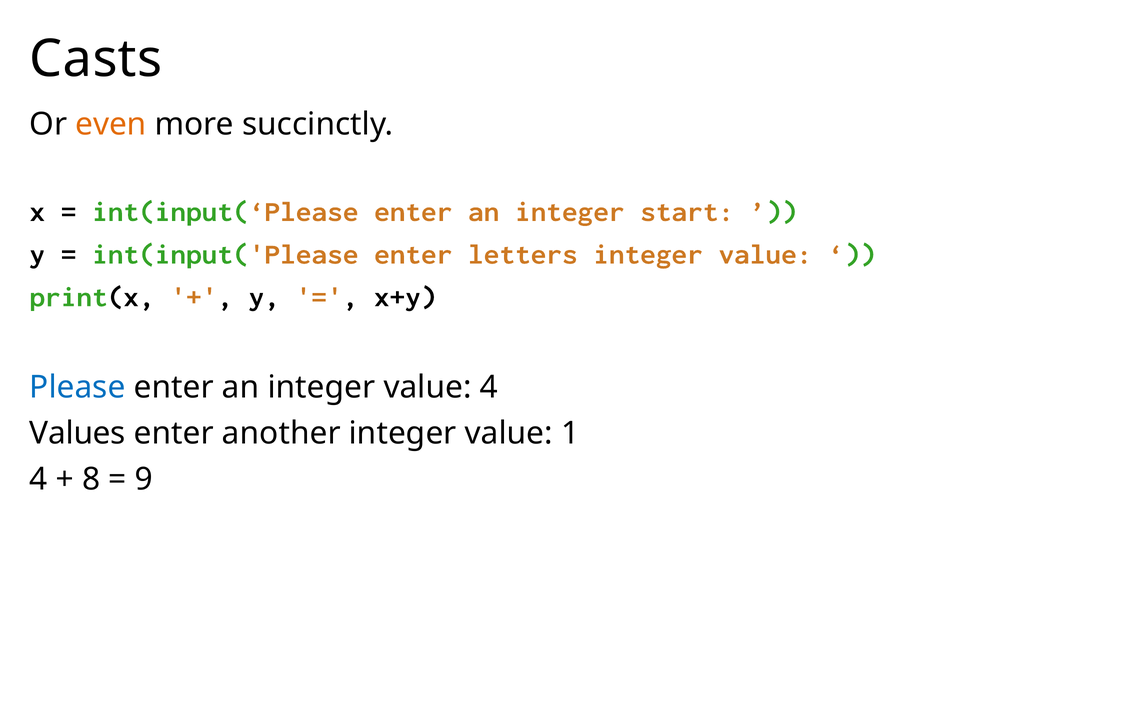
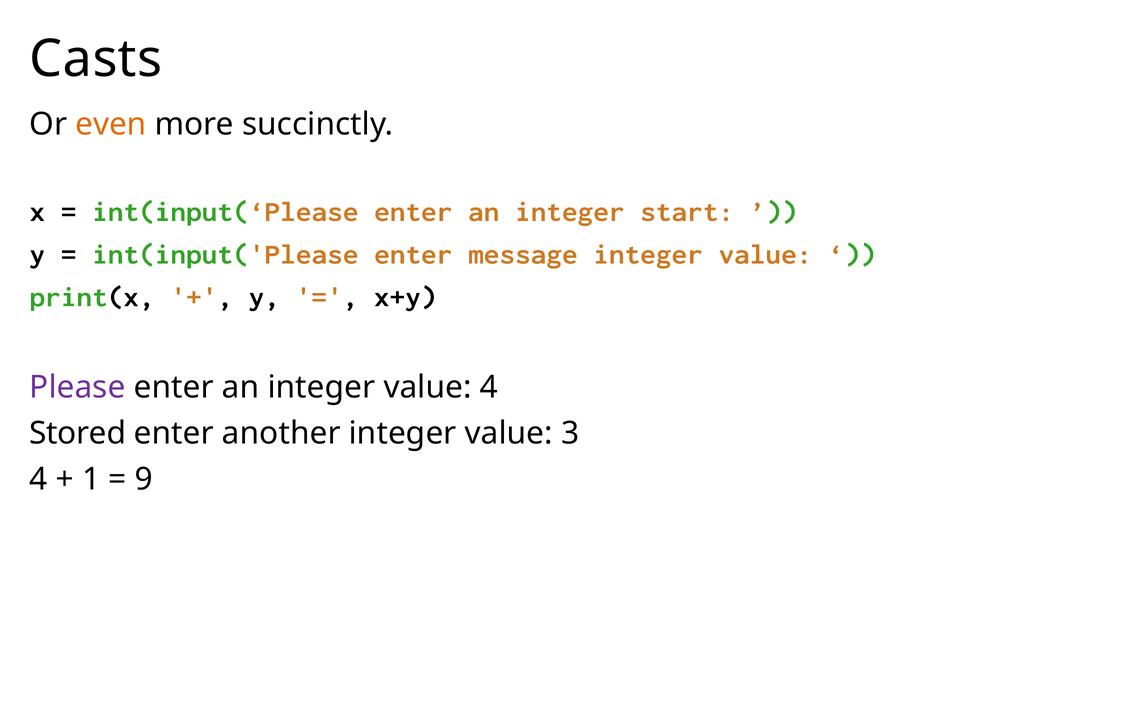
letters: letters -> message (523, 254)
Please colour: blue -> purple (77, 388)
Values: Values -> Stored (78, 434)
1: 1 -> 3 (570, 434)
8: 8 -> 1 (91, 480)
